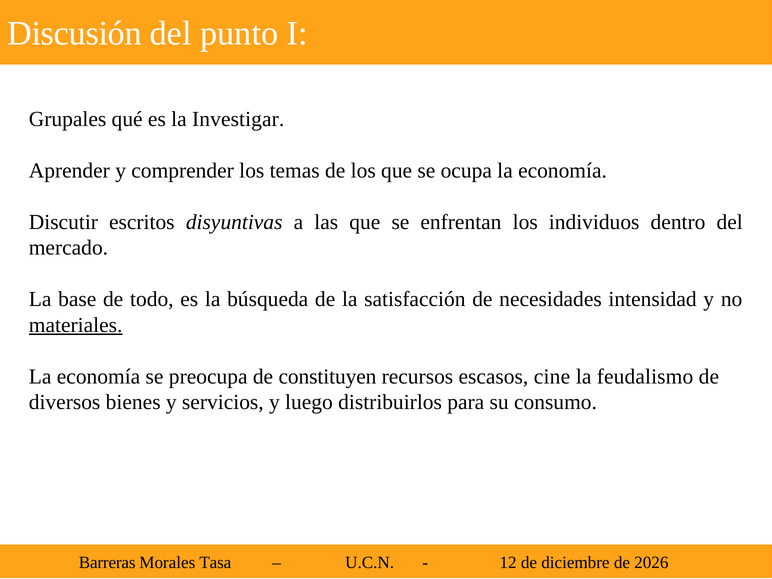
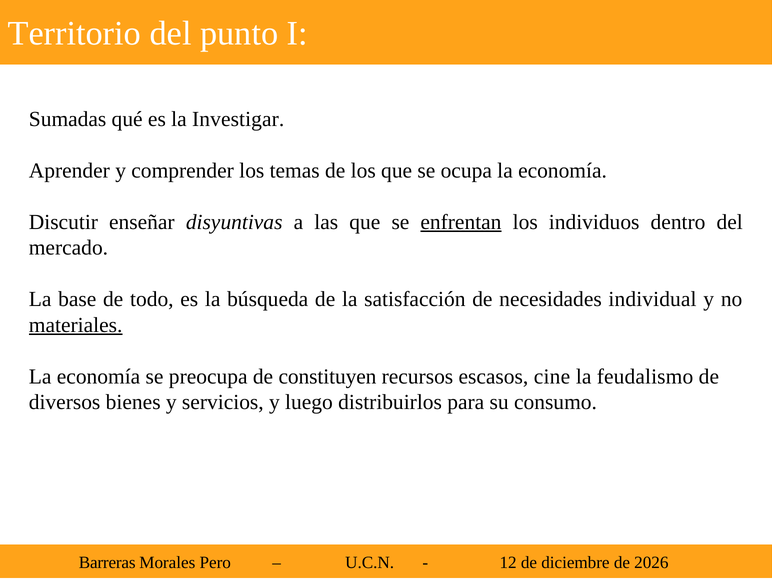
Discusión: Discusión -> Territorio (74, 33)
Grupales: Grupales -> Sumadas (68, 119)
escritos: escritos -> enseñar (142, 222)
enfrentan underline: none -> present (461, 222)
intensidad: intensidad -> individual (653, 299)
Tasa: Tasa -> Pero (215, 562)
